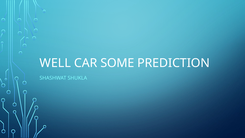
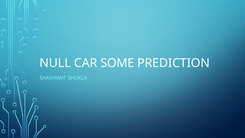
WELL: WELL -> NULL (55, 63)
